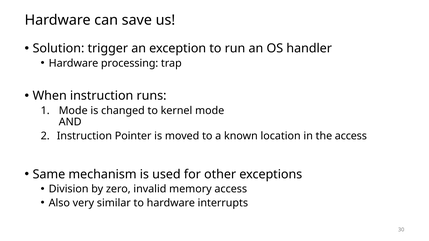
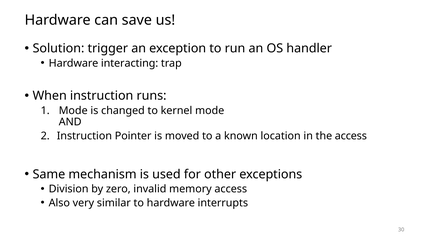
processing: processing -> interacting (130, 63)
